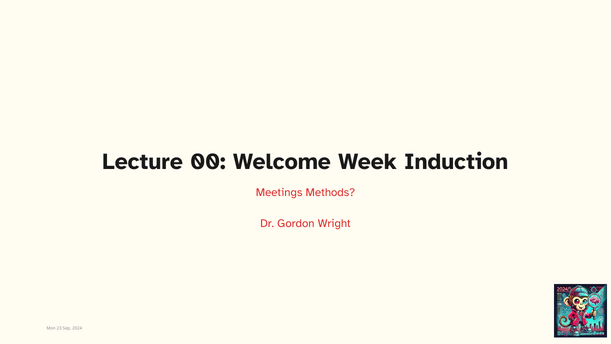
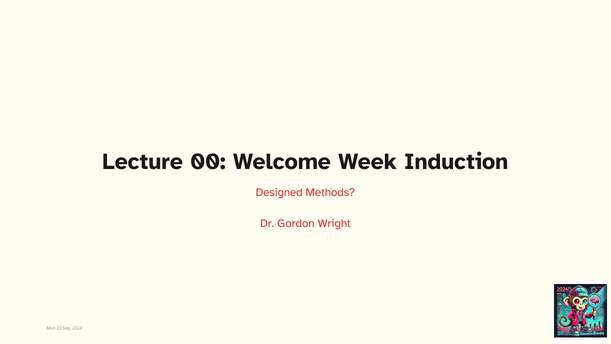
Meetings: Meetings -> Designed (279, 192)
